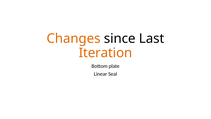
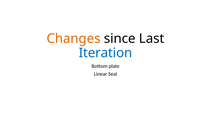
Iteration colour: orange -> blue (105, 53)
